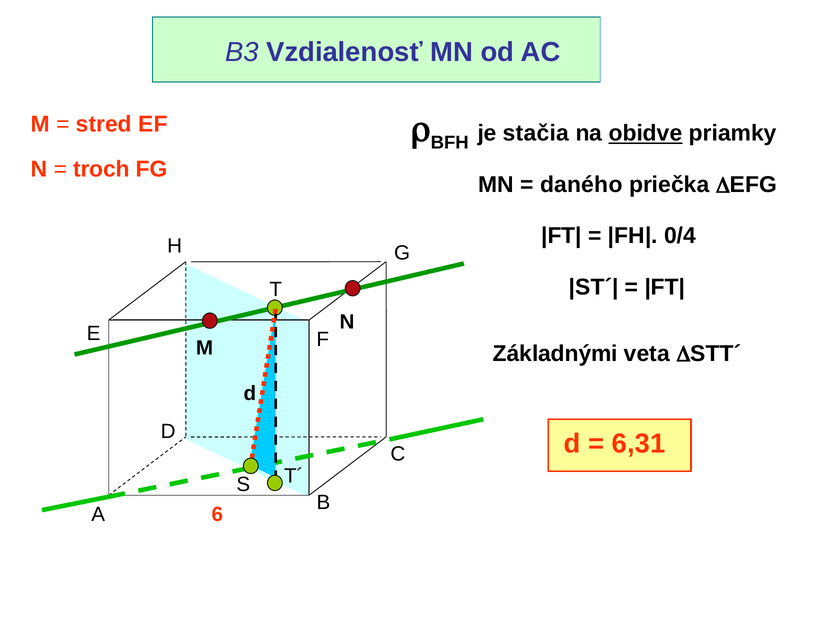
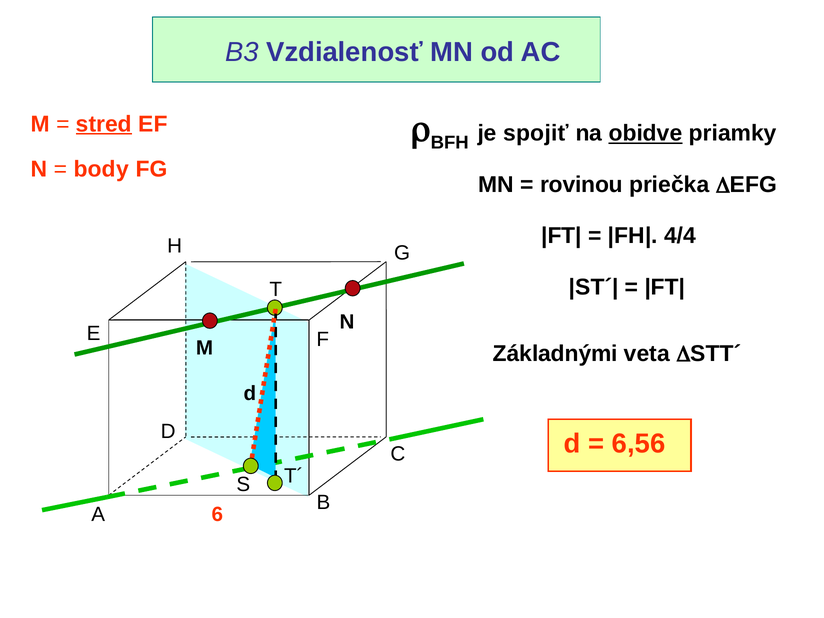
stred underline: none -> present (104, 124)
stačia: stačia -> spojiť (536, 133)
troch: troch -> body (101, 169)
daného: daného -> rovinou (581, 185)
0/4: 0/4 -> 4/4 (680, 236)
6,31: 6,31 -> 6,56 (639, 443)
